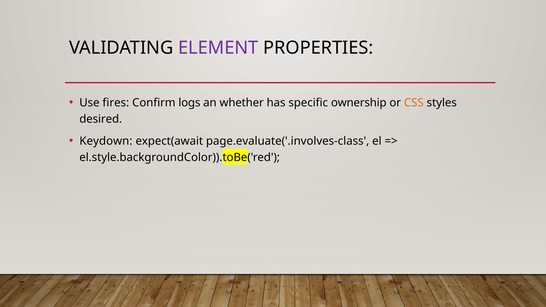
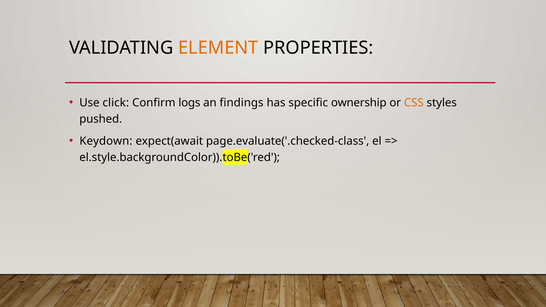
ELEMENT colour: purple -> orange (218, 48)
fires: fires -> click (116, 103)
whether: whether -> findings (242, 103)
desired: desired -> pushed (101, 119)
page.evaluate('.involves-class: page.evaluate('.involves-class -> page.evaluate('.checked-class (288, 141)
